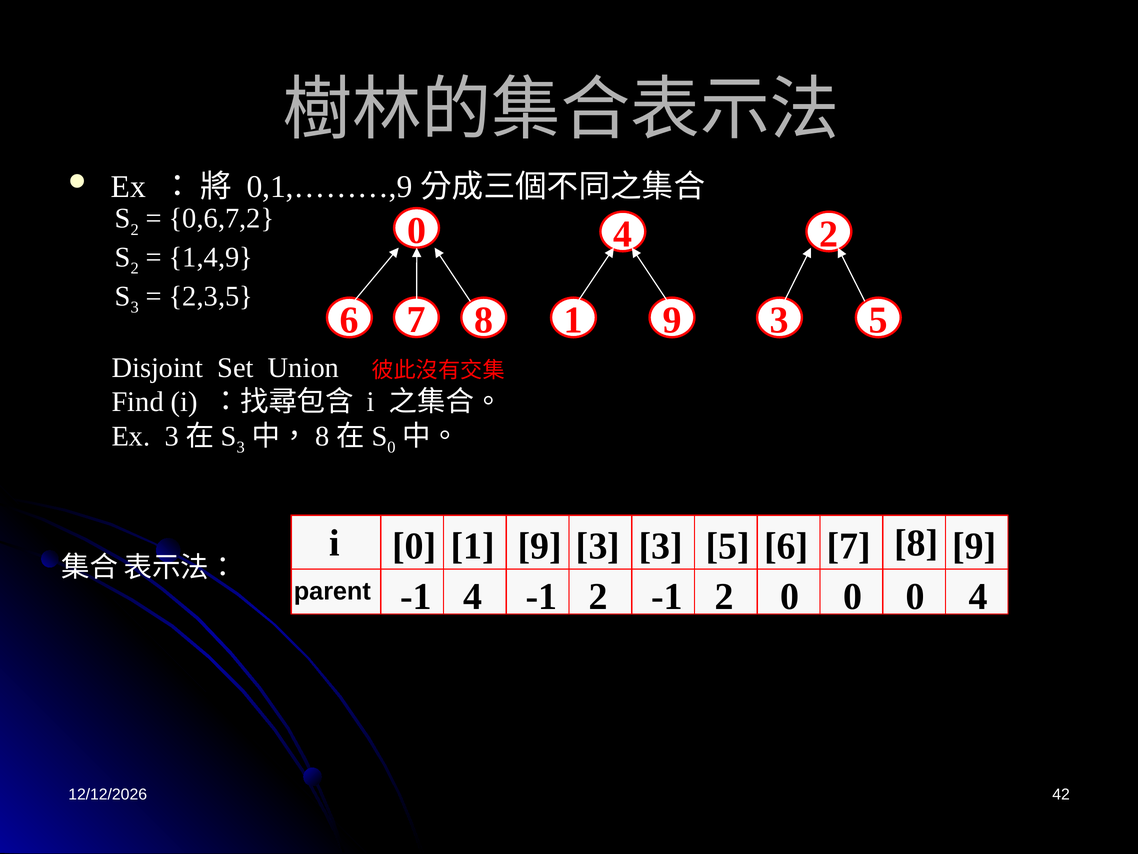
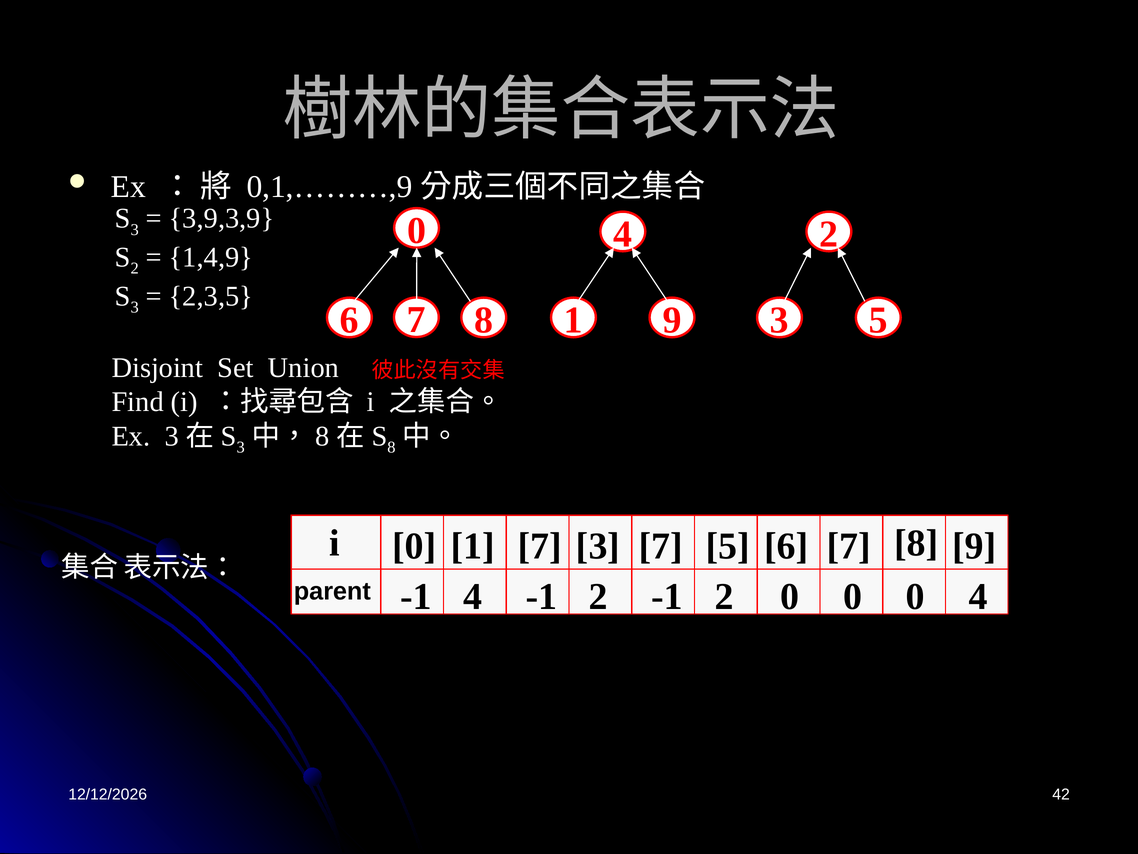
2: 2 -> 3 (135, 229)
0,6,7,2: 0,6,7,2 -> 3,9,3,9 (222, 218)
0: 0 -> 8 (391, 447)
0 1 9: 9 -> 7 (540, 546)
3 3: 3 -> 7 (661, 546)
